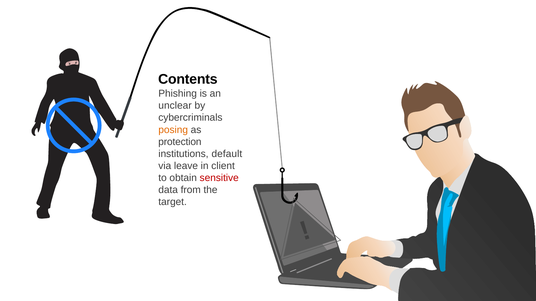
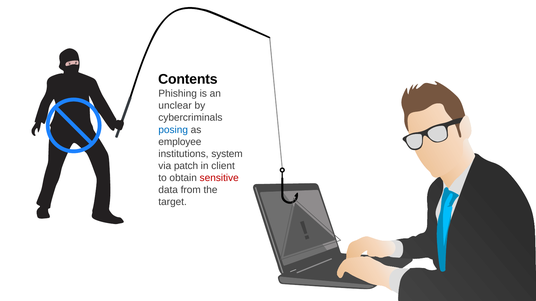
posing colour: orange -> blue (173, 130)
protection: protection -> employee (180, 142)
default: default -> system (227, 154)
leave: leave -> patch (186, 166)
